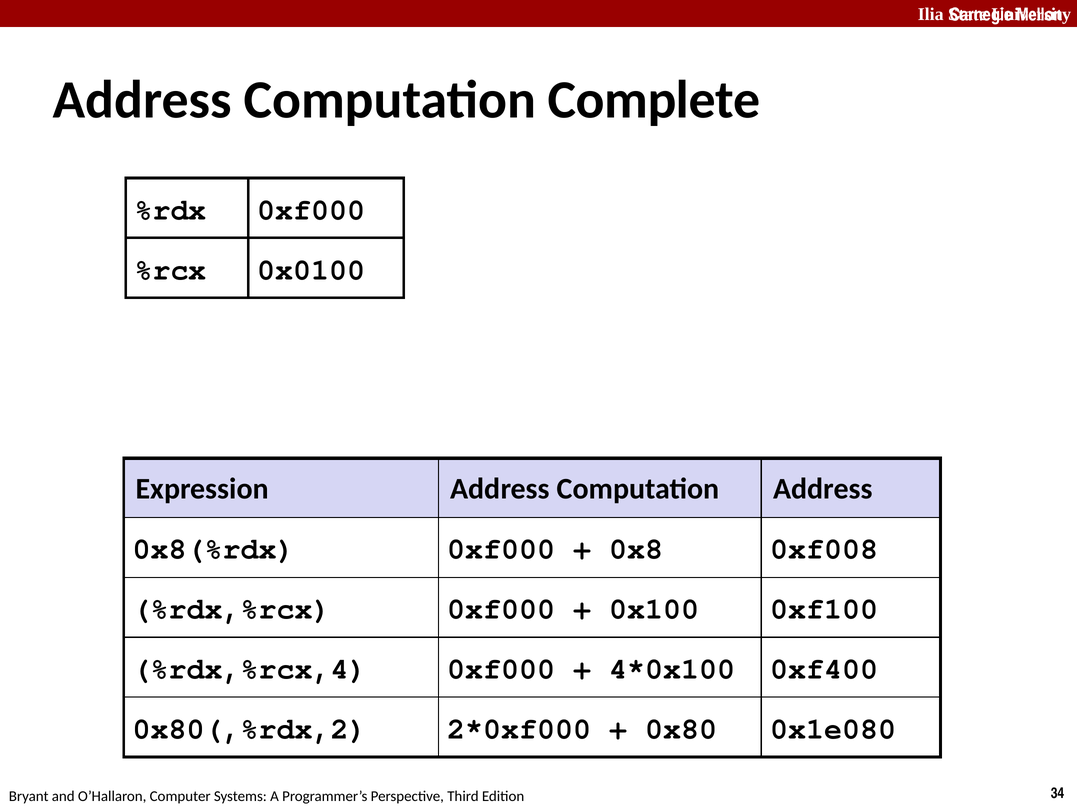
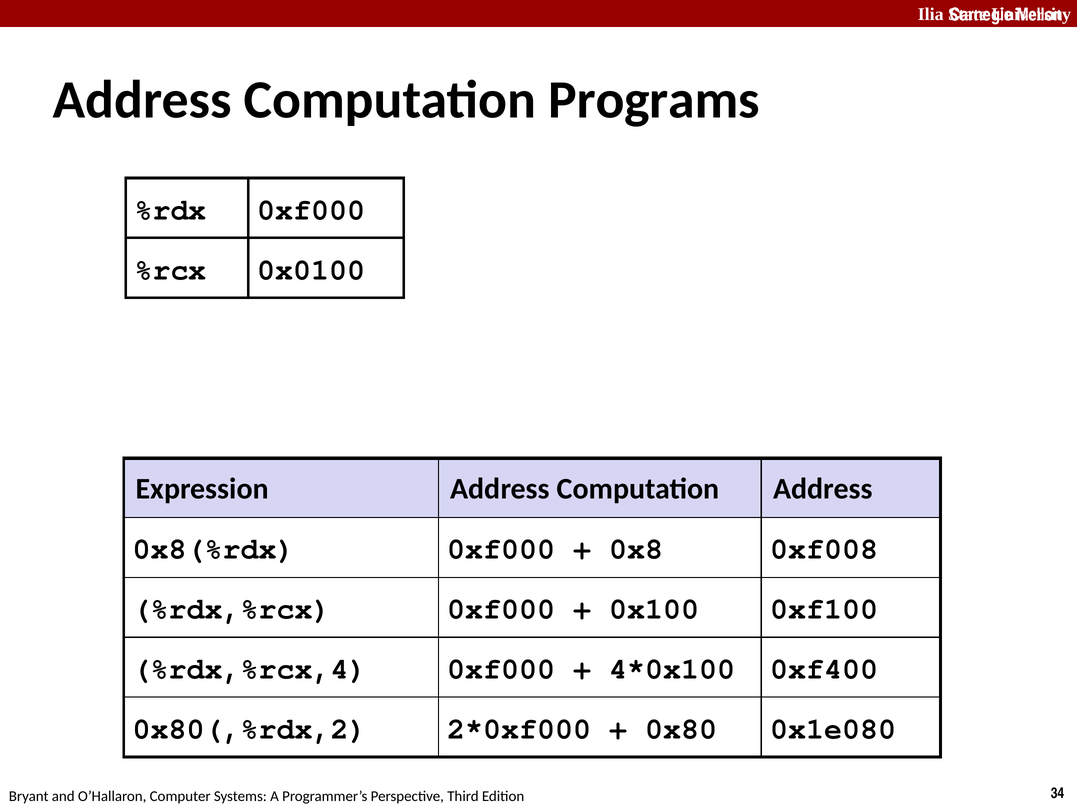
Complete: Complete -> Programs (654, 100)
